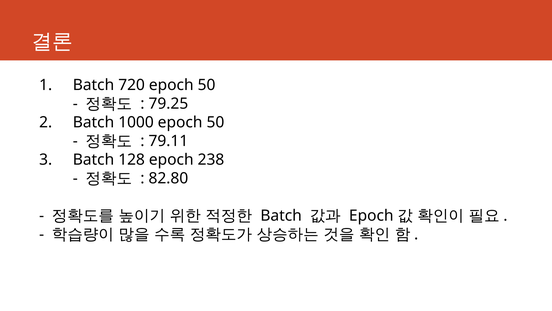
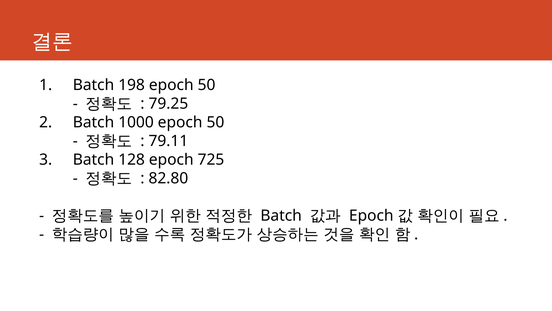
720: 720 -> 198 (132, 85)
238: 238 -> 725 (211, 159)
